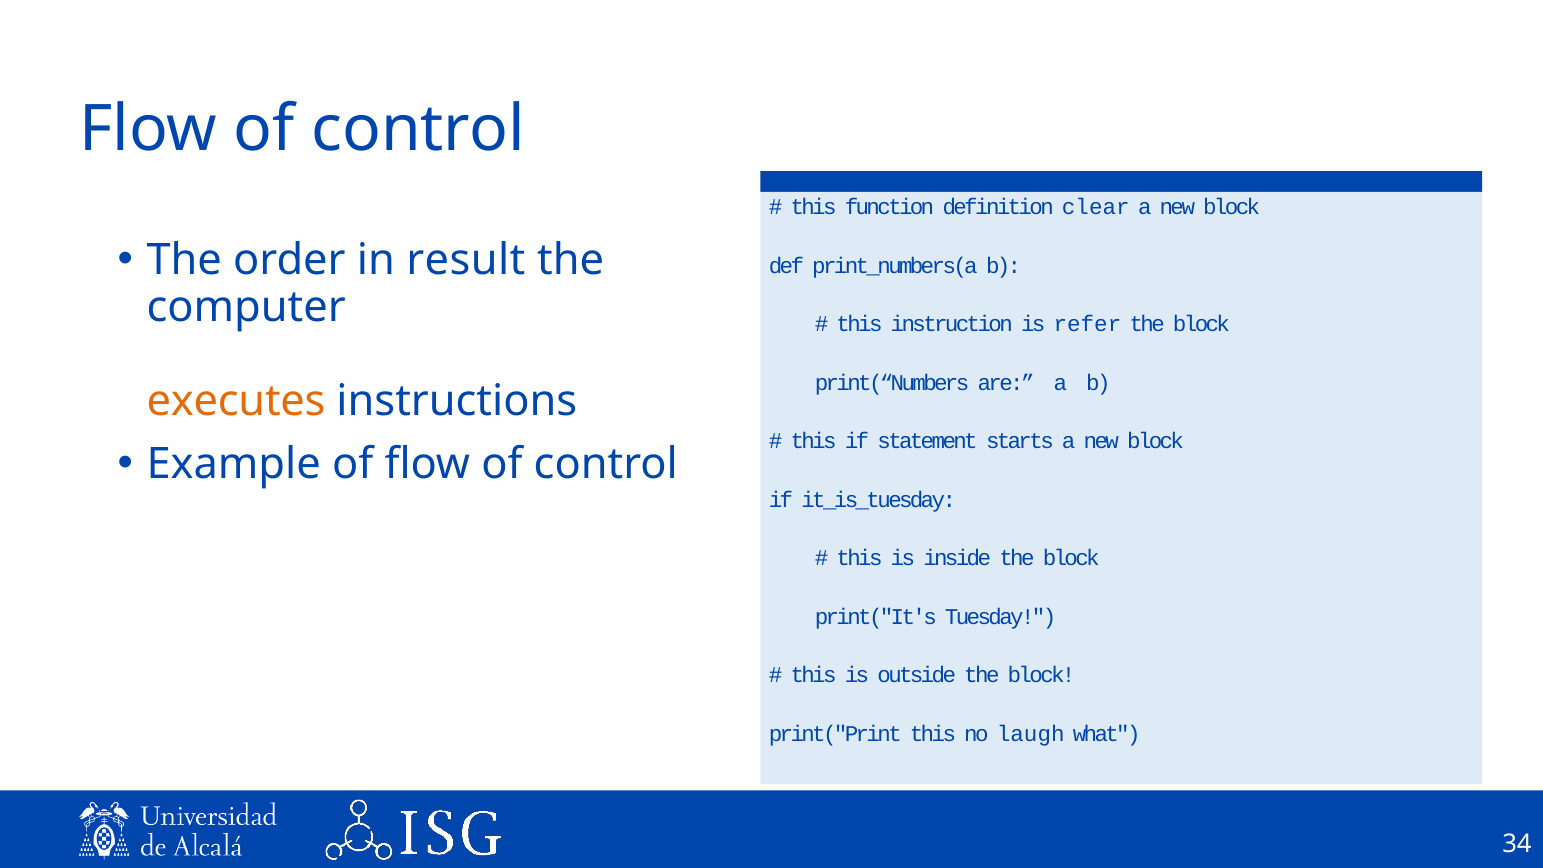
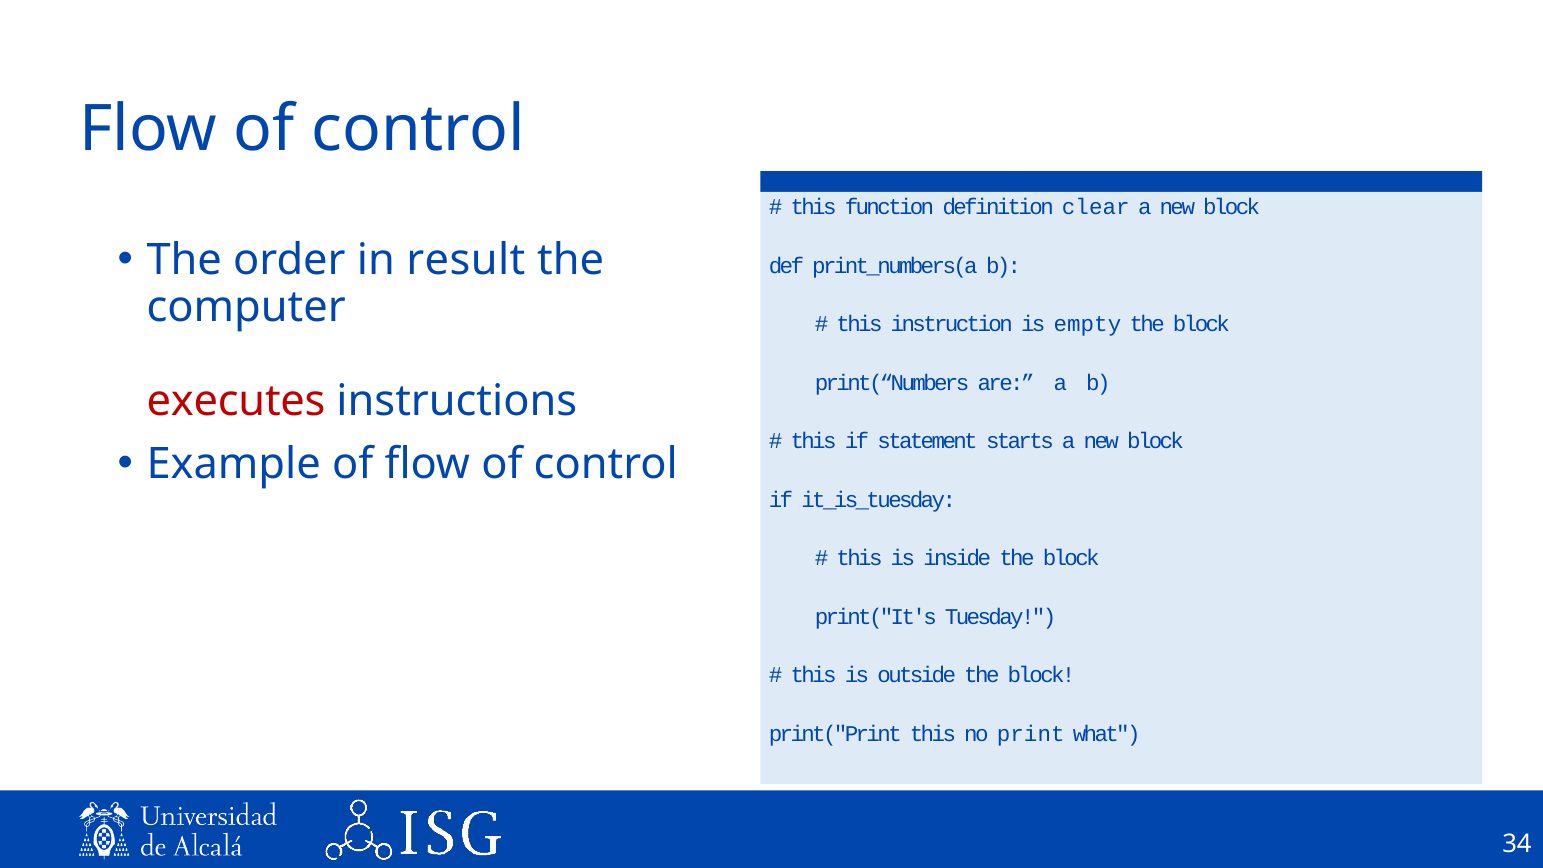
refer: refer -> empty (1087, 324)
executes colour: orange -> red (236, 401)
laugh: laugh -> print (1031, 734)
